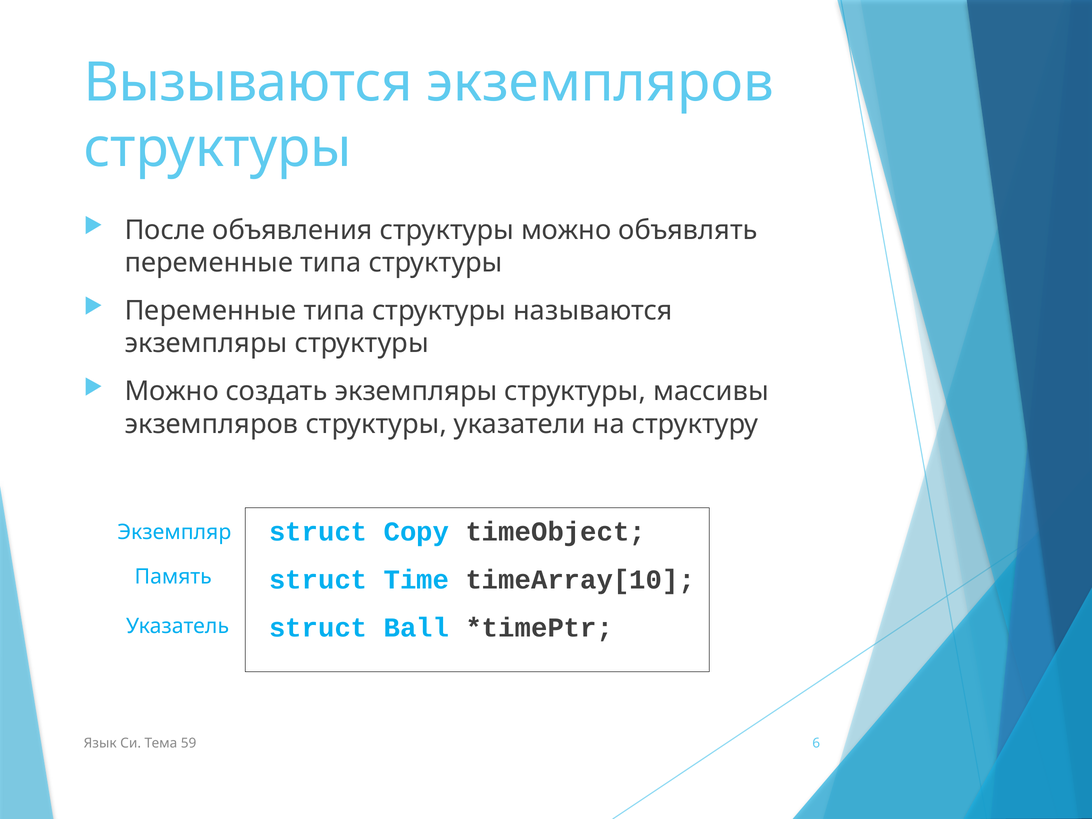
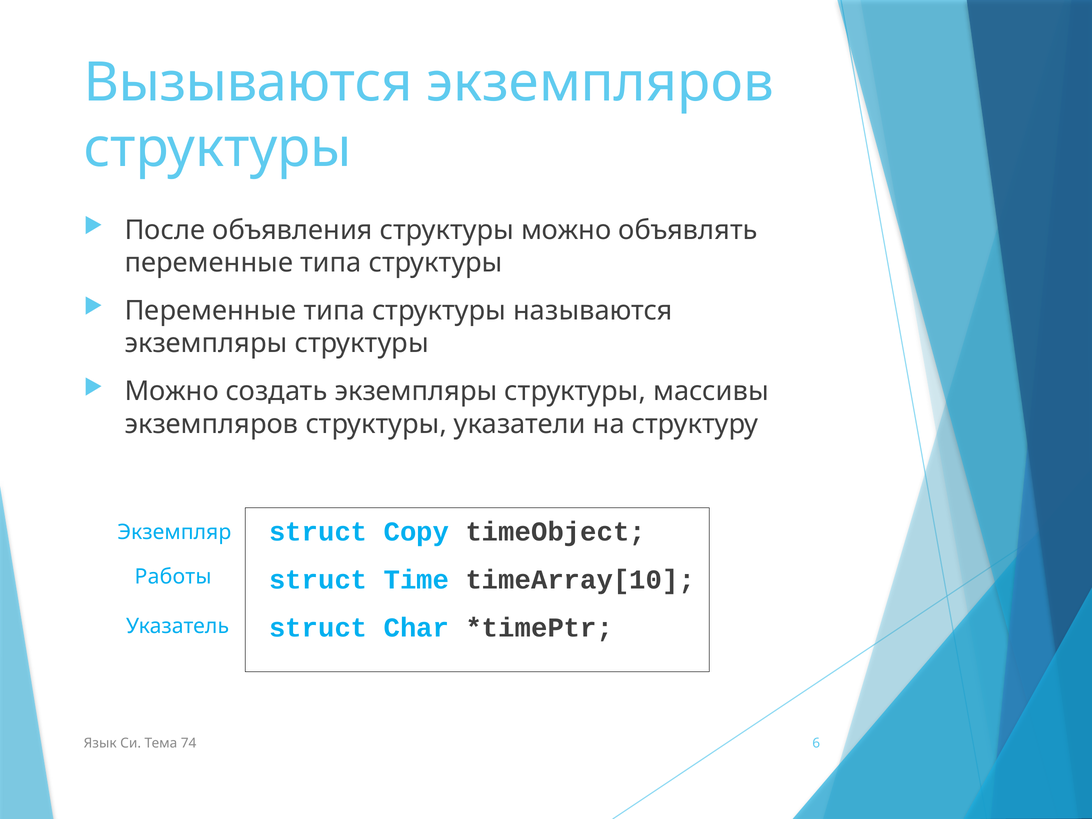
Память: Память -> Работы (173, 577)
Ball: Ball -> Char (416, 628)
59: 59 -> 74 (189, 743)
